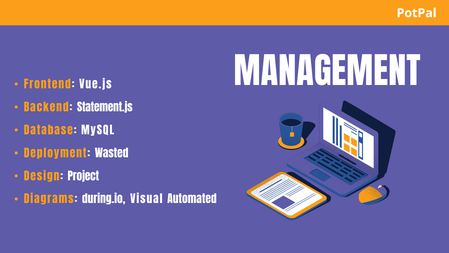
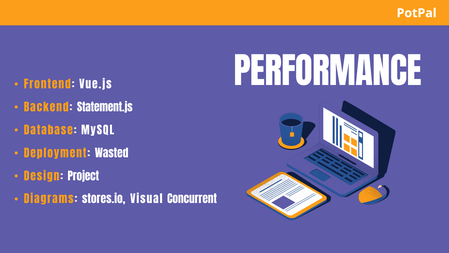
MANAGEMENT: MANAGEMENT -> PERFORMANCE (328, 73)
during.io: during.io -> stores.io (104, 199)
Automated: Automated -> Concurrent (192, 199)
